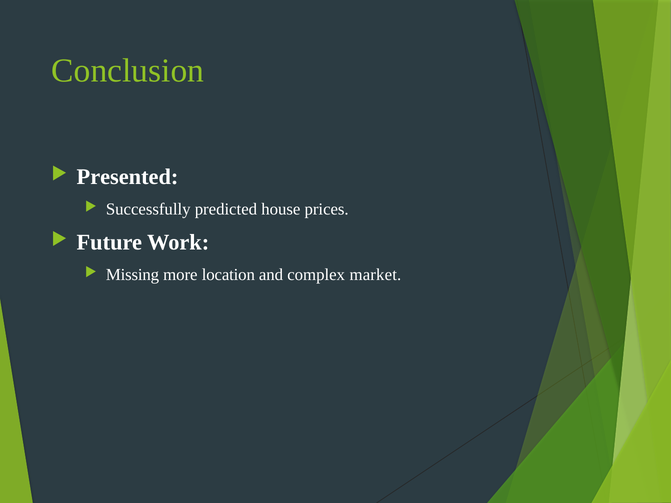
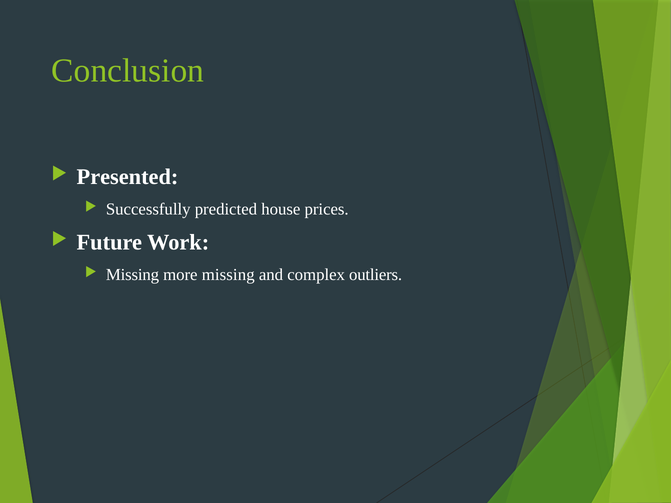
more location: location -> missing (228, 275)
market: market -> outliers (376, 275)
